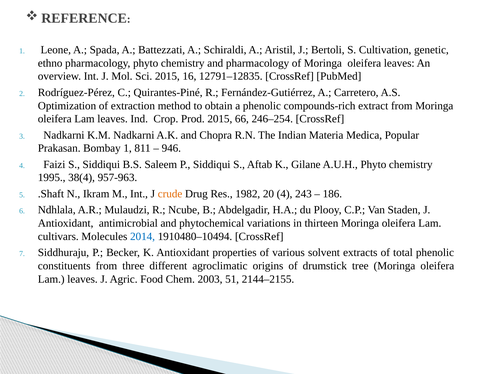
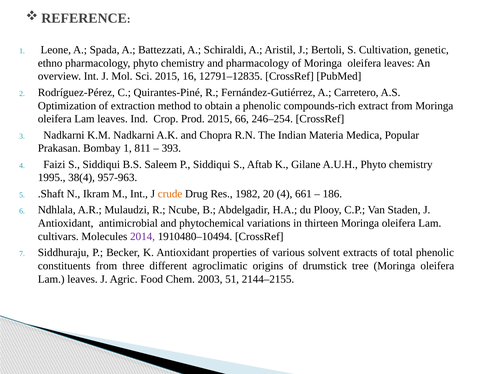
946: 946 -> 393 (171, 148)
243: 243 -> 661 (303, 194)
2014 colour: blue -> purple (143, 237)
